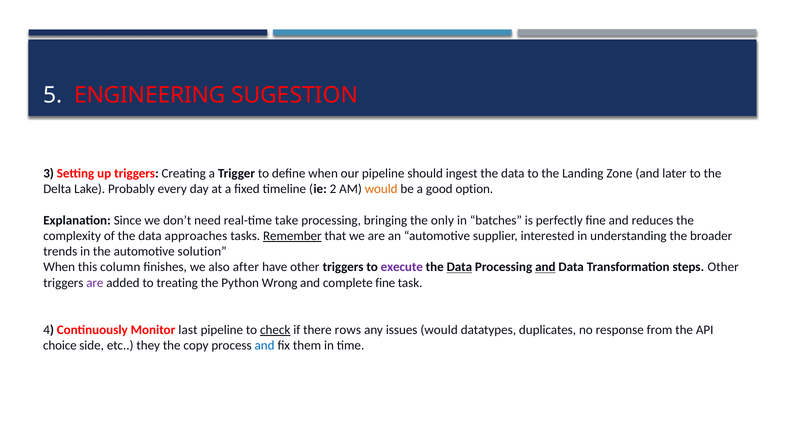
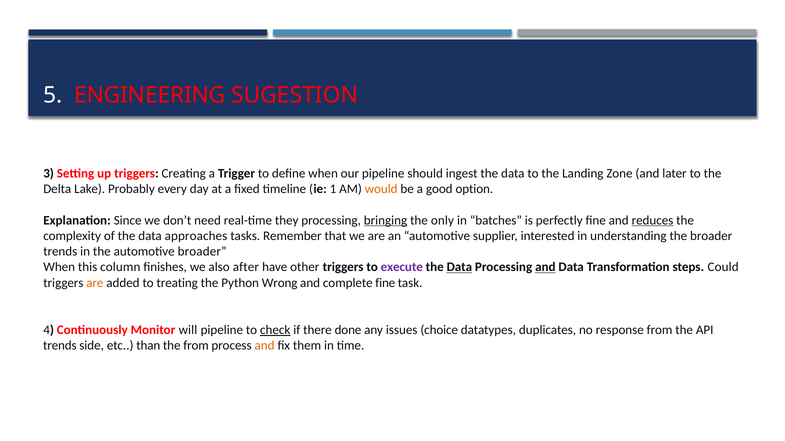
2: 2 -> 1 (333, 189)
take: take -> they (287, 221)
bringing underline: none -> present (386, 221)
reduces underline: none -> present (652, 221)
Remember underline: present -> none (292, 236)
automotive solution: solution -> broader (202, 252)
steps Other: Other -> Could (723, 268)
are colour: purple -> orange (95, 283)
last: last -> will (188, 330)
rows: rows -> done (348, 330)
issues would: would -> choice (439, 330)
choice: choice -> trends (60, 346)
they: they -> than (148, 346)
the copy: copy -> from (196, 346)
and colour: blue -> orange (265, 346)
